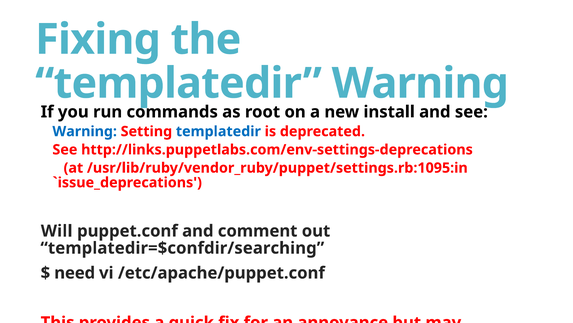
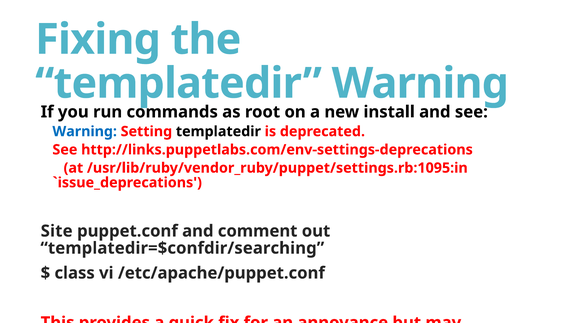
templatedir colour: blue -> black (218, 131)
Will: Will -> Site (57, 231)
need: need -> class (75, 272)
